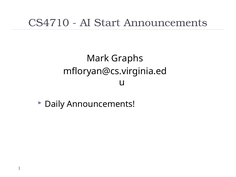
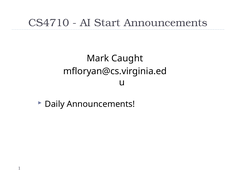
Graphs: Graphs -> Caught (127, 58)
